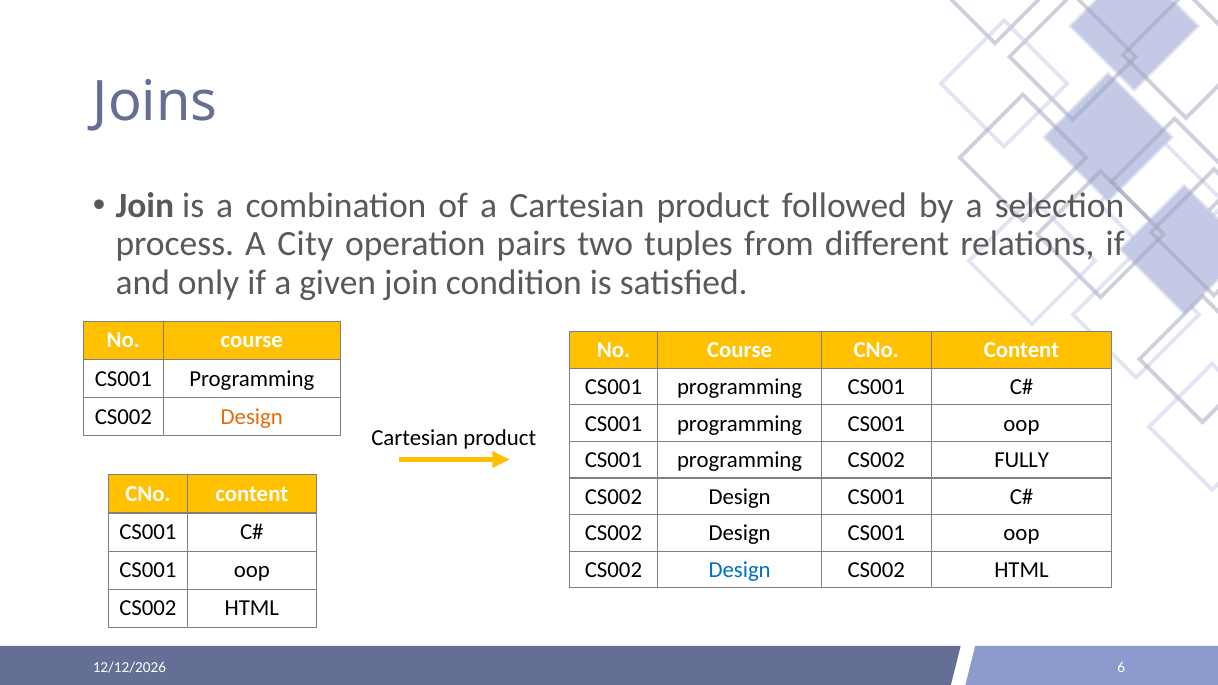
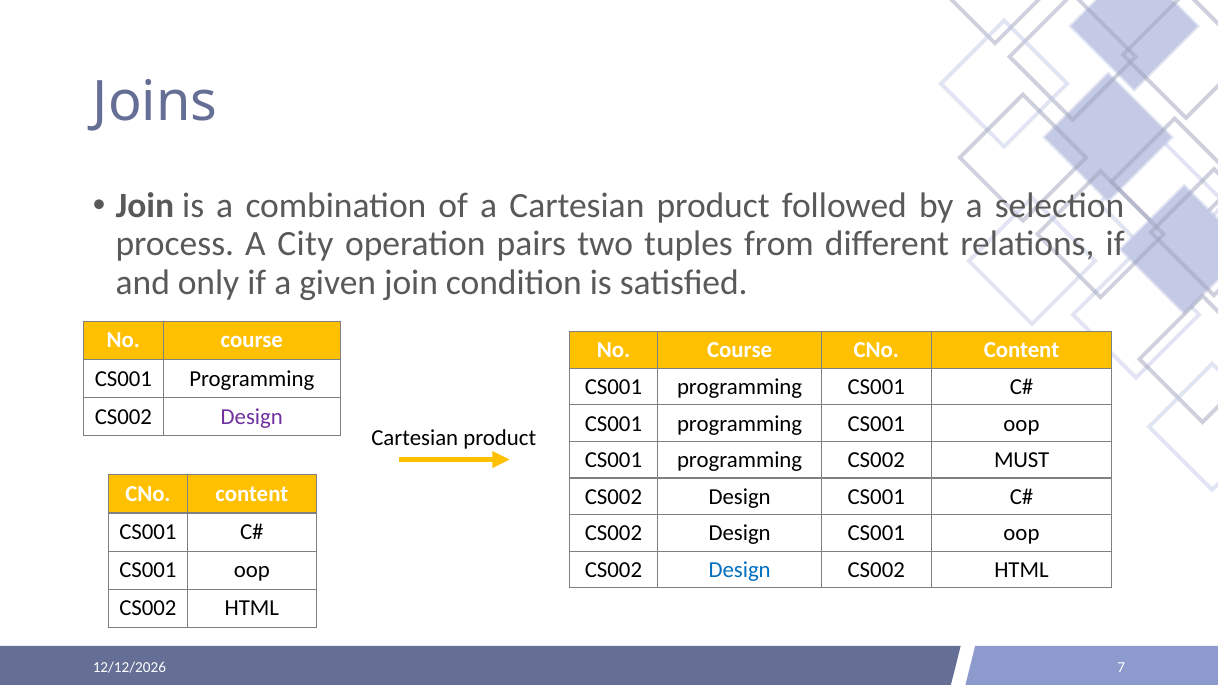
Design colour: orange -> purple (252, 417)
FULLY: FULLY -> MUST (1022, 460)
6: 6 -> 7 (1121, 667)
